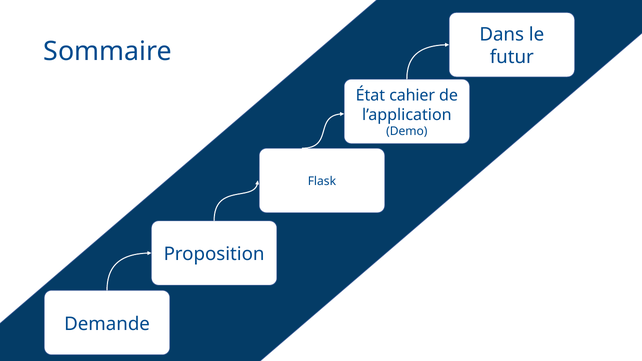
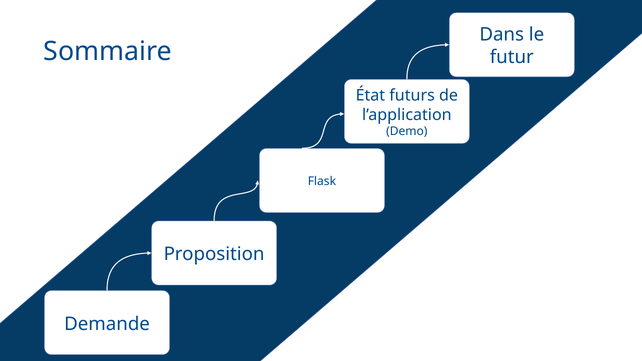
cahier: cahier -> futurs (412, 96)
